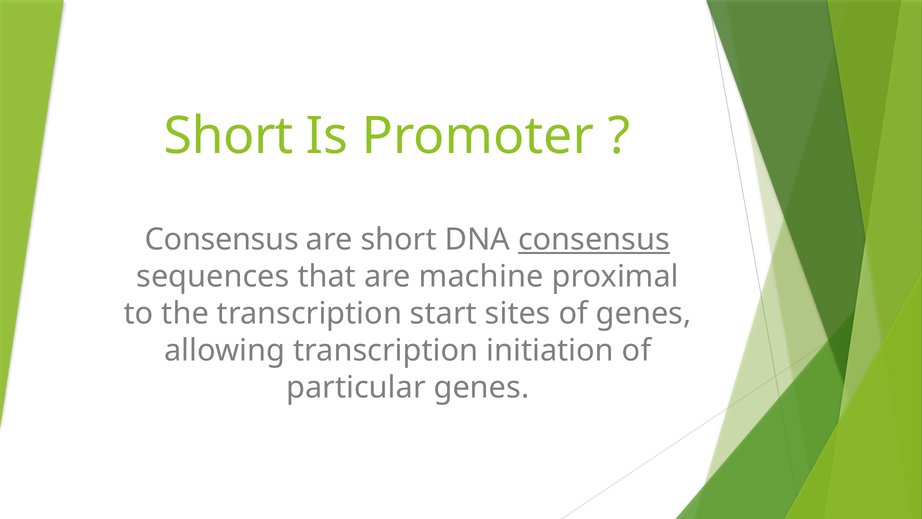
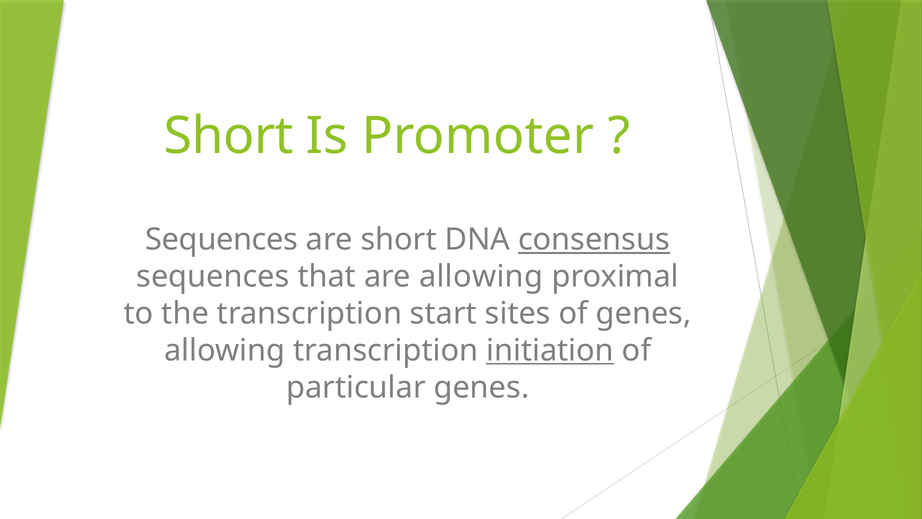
Consensus: Consensus -> Sequences (222, 240)
are machine: machine -> allowing (481, 276)
initiation underline: none -> present (550, 350)
